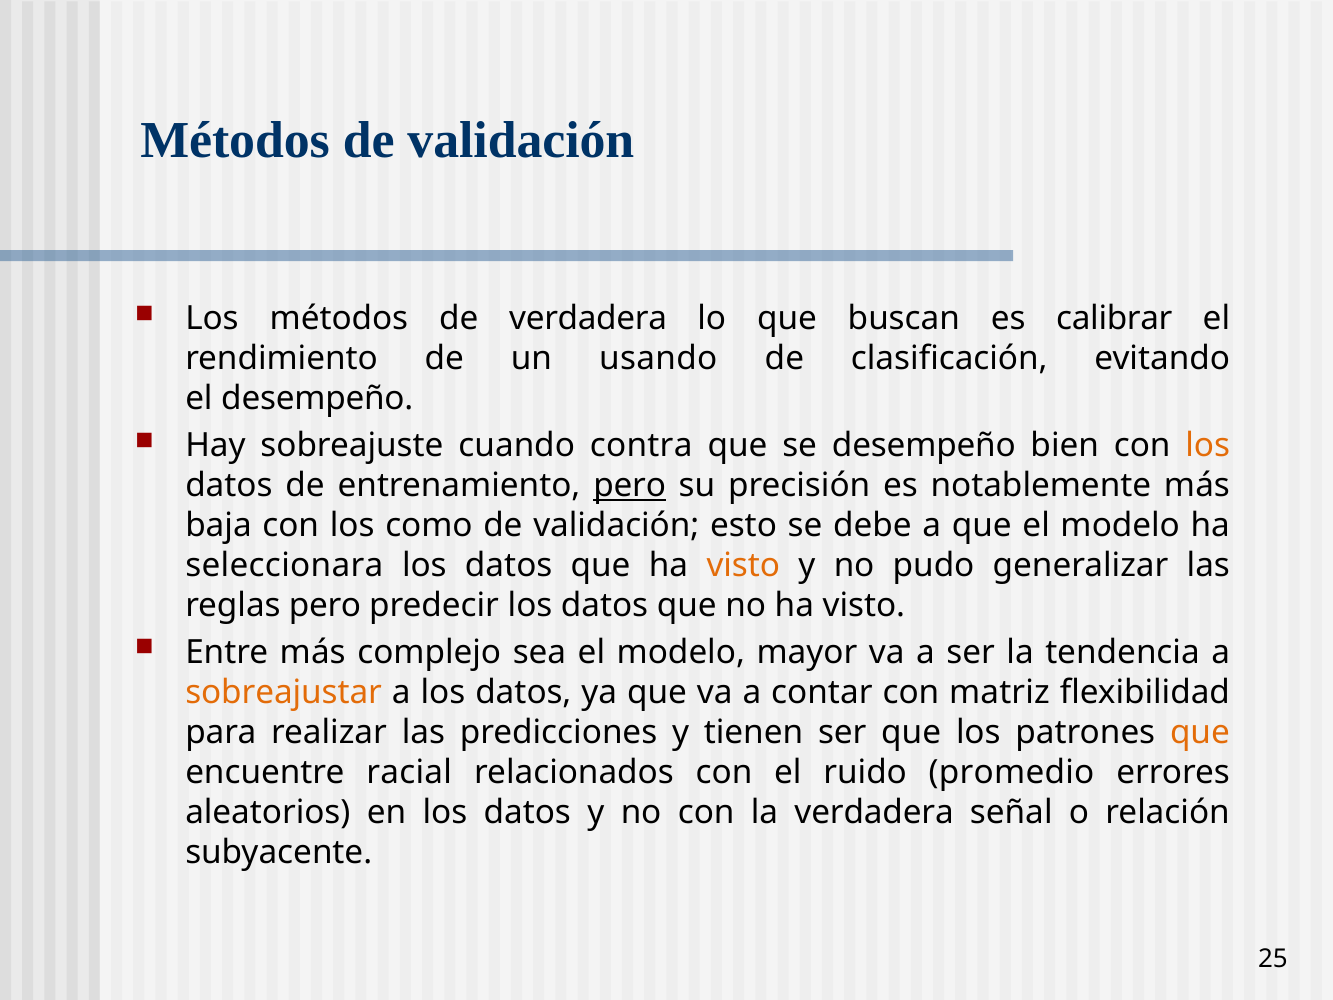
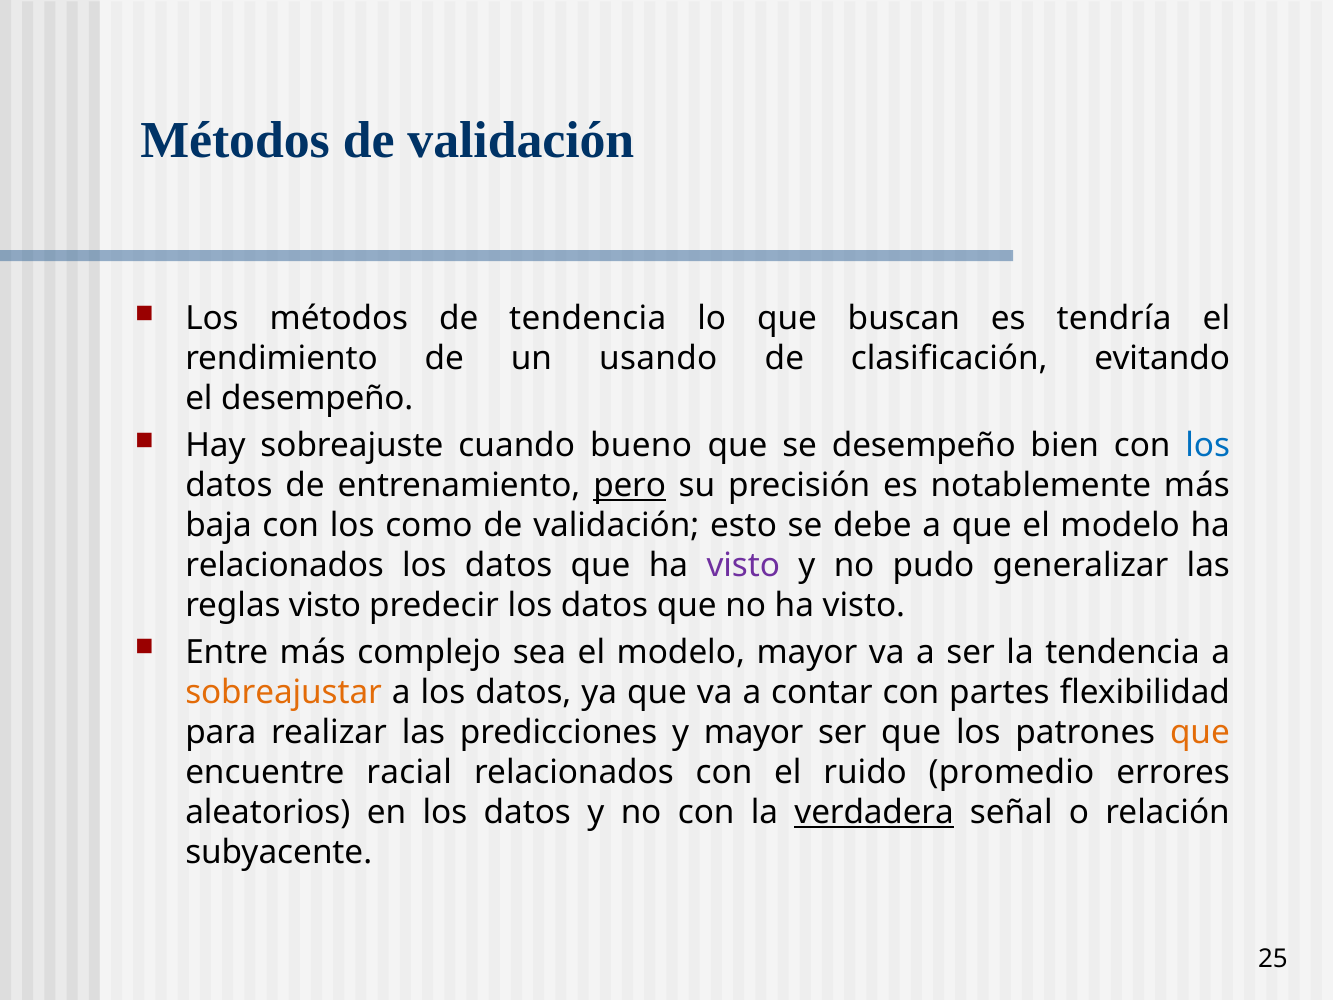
de verdadera: verdadera -> tendencia (588, 319)
calibrar: calibrar -> tendría (1114, 319)
contra: contra -> bueno (641, 445)
los colour: orange -> blue (1208, 445)
seleccionara: seleccionara -> relacionados (285, 565)
visto colour: orange -> purple (743, 565)
reglas pero: pero -> visto (325, 605)
matriz: matriz -> partes (999, 692)
y tienen: tienen -> mayor (754, 732)
verdadera underline: none -> present (874, 812)
